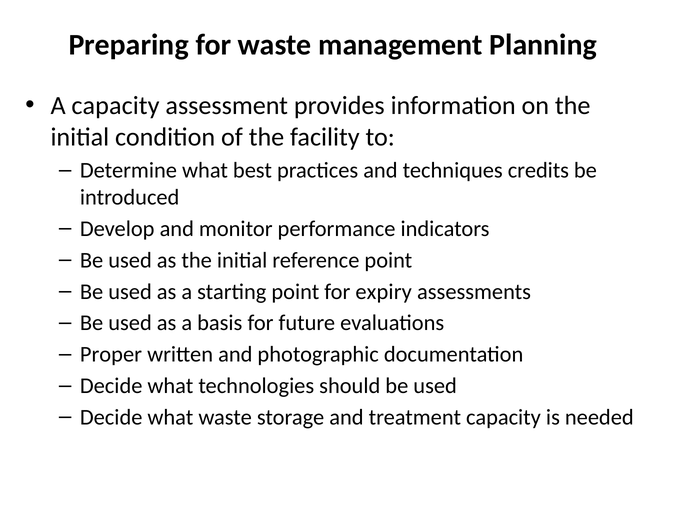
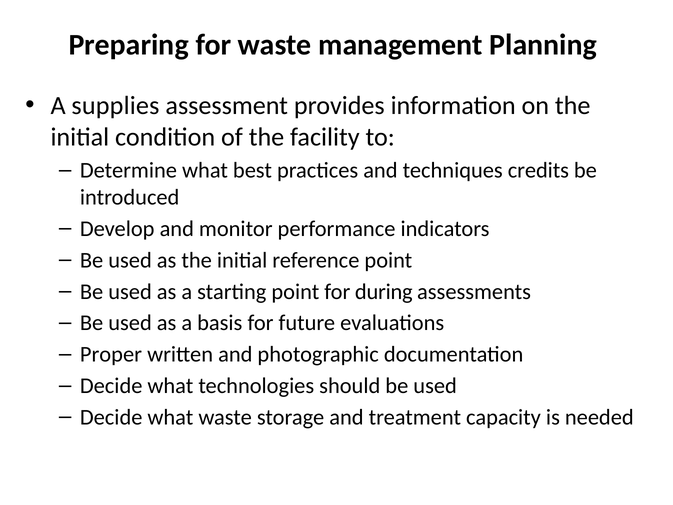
A capacity: capacity -> supplies (115, 106)
expiry: expiry -> during (384, 291)
